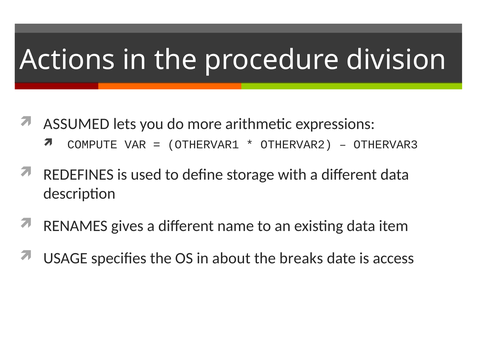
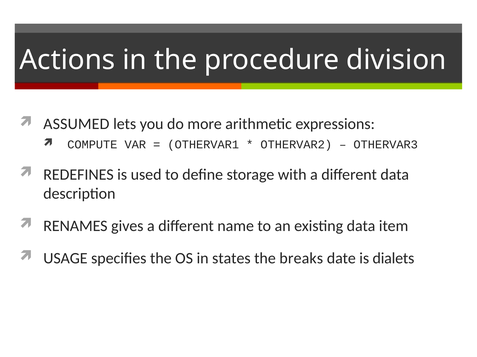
about: about -> states (231, 259)
access: access -> dialets (393, 259)
